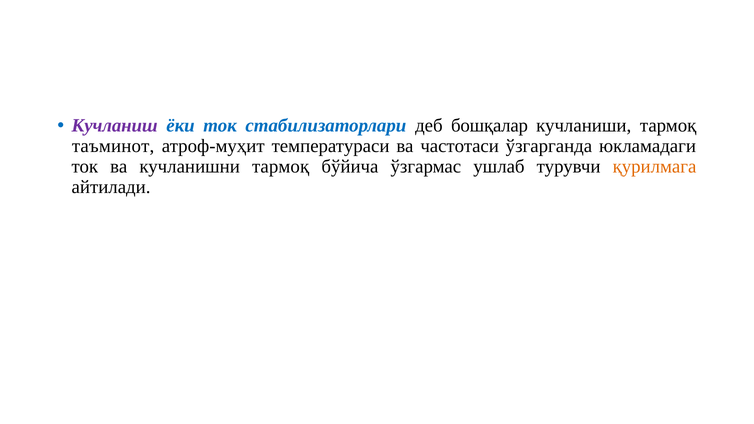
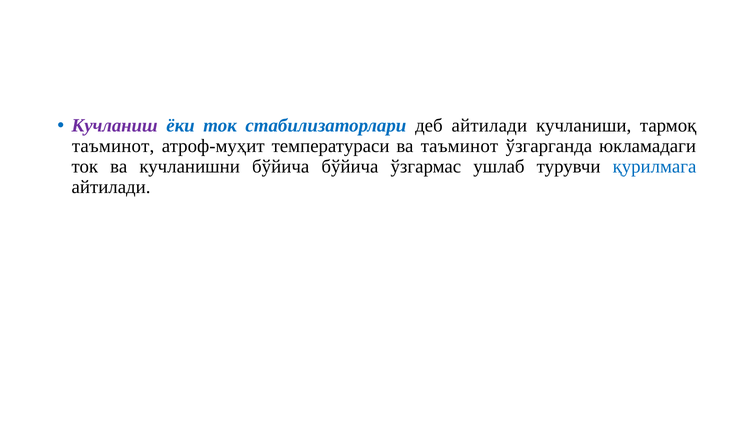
деб бошқалар: бошқалар -> айтилади (489, 126)
ва частотаси: частотаси -> таъминот (460, 146)
кучланишни тармоқ: тармоқ -> бўйича (281, 166)
қурилмага colour: orange -> blue (655, 166)
